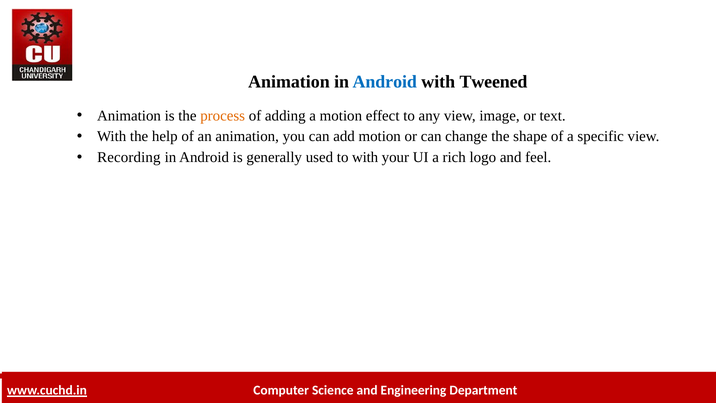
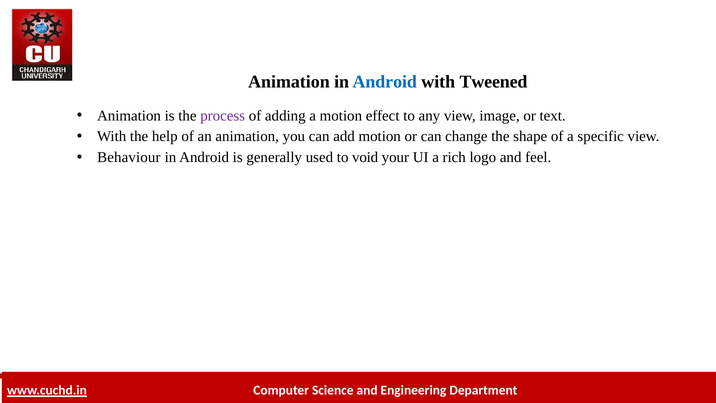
process colour: orange -> purple (223, 116)
Recording: Recording -> Behaviour (129, 157)
to with: with -> void (365, 157)
